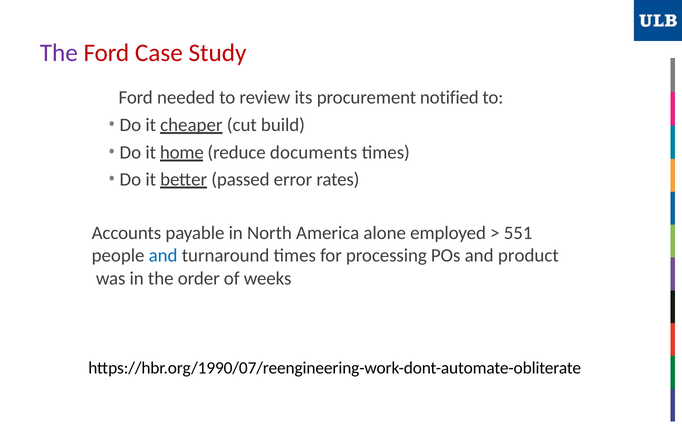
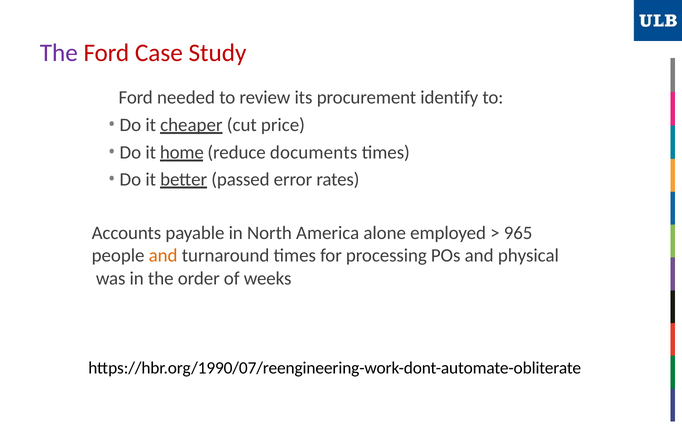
notified: notified -> identify (449, 97)
build: build -> price (283, 125)
551: 551 -> 965 (518, 233)
and colour: blue -> orange (163, 256)
product: product -> physical (528, 256)
